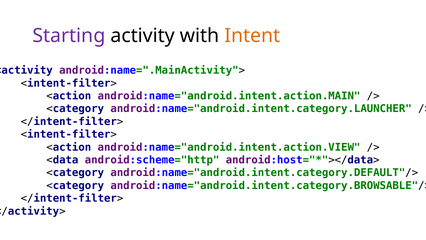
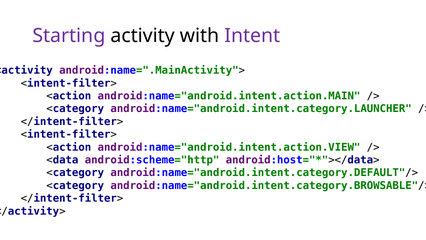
Intent colour: orange -> purple (252, 36)
